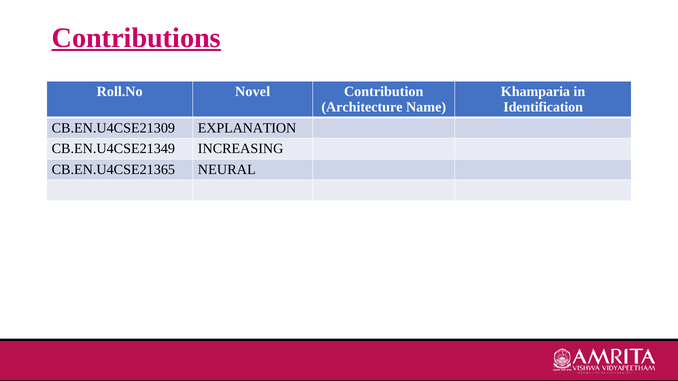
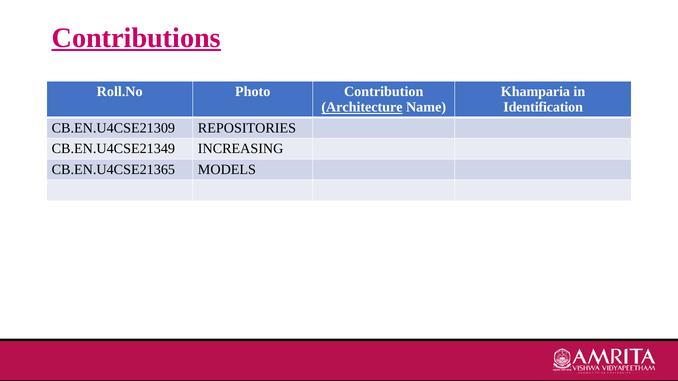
Novel: Novel -> Photo (253, 92)
Architecture underline: none -> present (362, 107)
EXPLANATION: EXPLANATION -> REPOSITORIES (247, 128)
NEURAL: NEURAL -> MODELS (227, 170)
